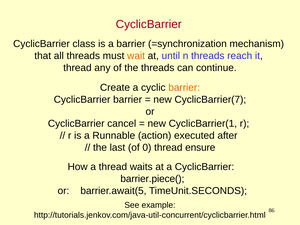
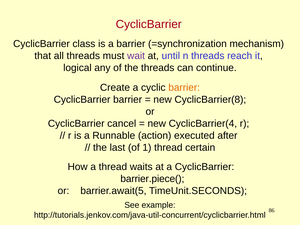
wait colour: orange -> purple (136, 56)
thread: thread -> logical (77, 68)
CyclicBarrier(7: CyclicBarrier(7 -> CyclicBarrier(8 (210, 100)
CyclicBarrier(1: CyclicBarrier(1 -> CyclicBarrier(4 (203, 124)
0: 0 -> 1 (147, 148)
ensure: ensure -> certain (200, 148)
